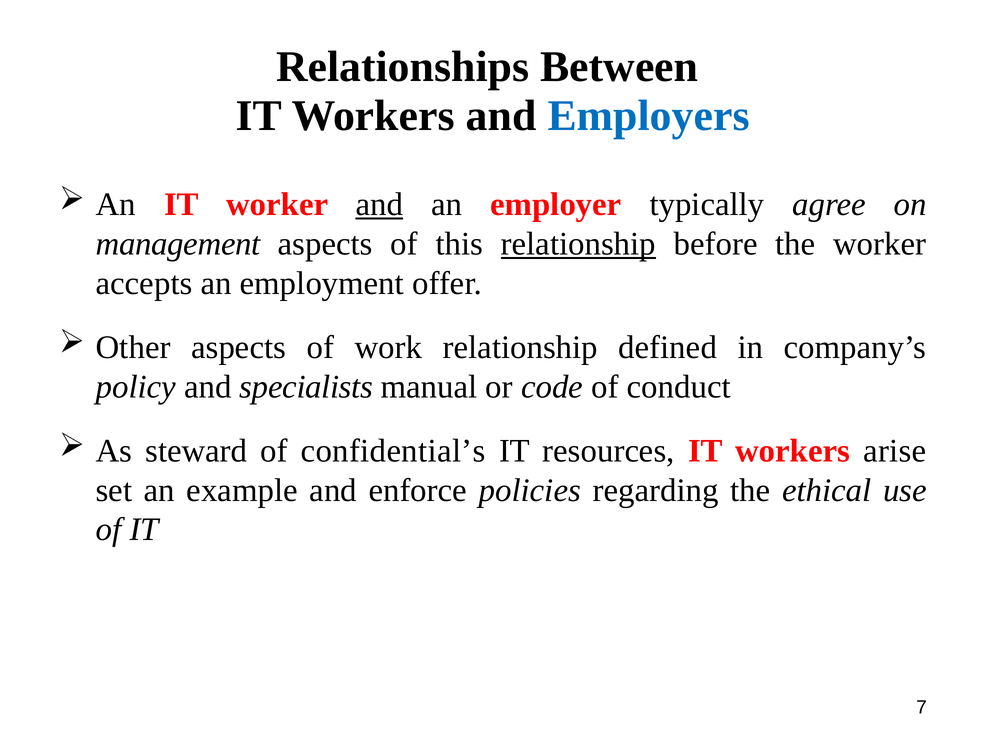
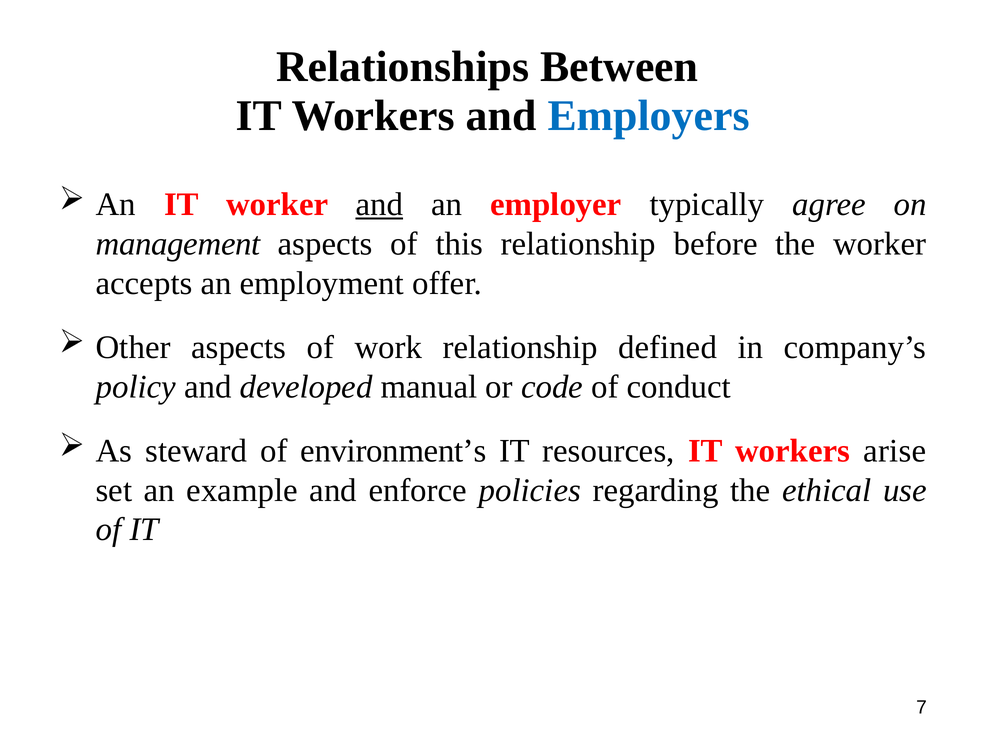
relationship underline: present -> none (578, 244)
specialists: specialists -> developed (306, 387)
confidential’s: confidential’s -> environment’s (393, 451)
